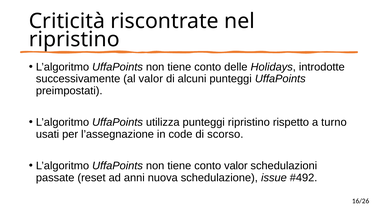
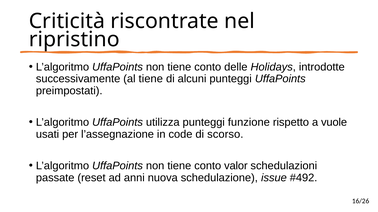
al valor: valor -> tiene (151, 79)
punteggi ripristino: ripristino -> funzione (249, 123)
turno: turno -> vuole (334, 123)
